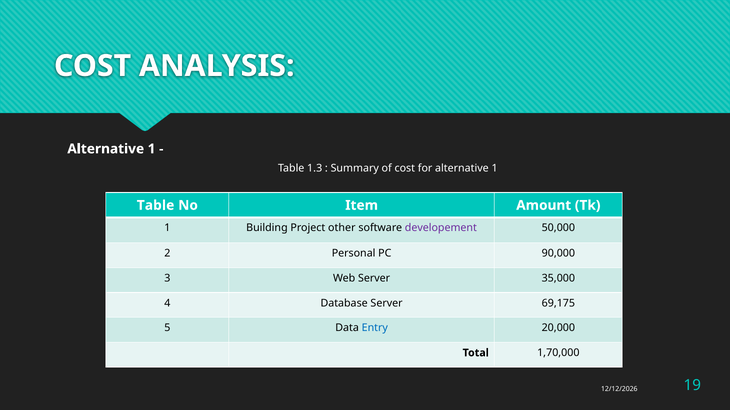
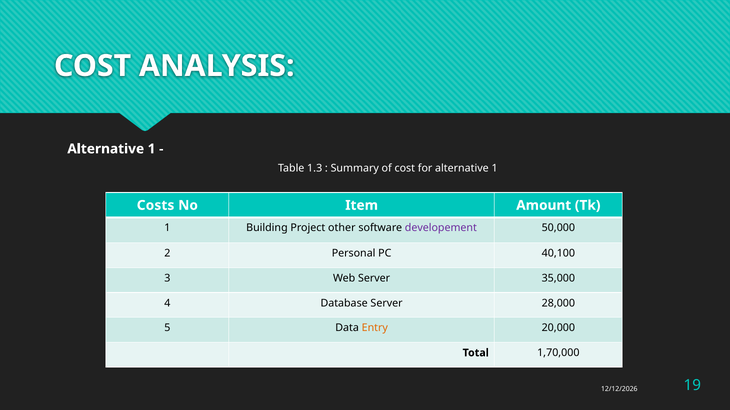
Table: Table -> Costs (156, 206)
90,000: 90,000 -> 40,100 (558, 254)
69,175: 69,175 -> 28,000 (558, 304)
Entry colour: blue -> orange (375, 328)
